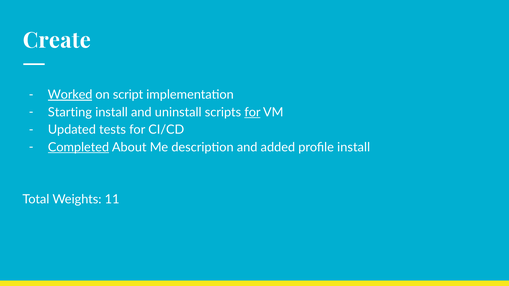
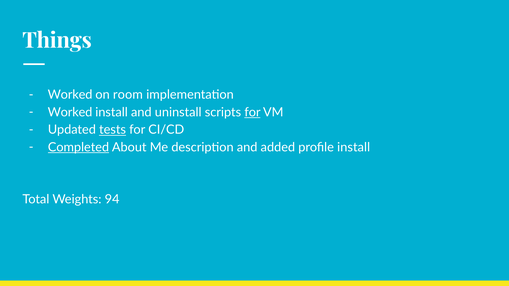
Create: Create -> Things (57, 41)
Worked underline: present -> none (70, 95)
script: script -> room (128, 95)
Starting: Starting -> Worked (70, 112)
tests underline: none -> present (113, 130)
11: 11 -> 94 (112, 200)
